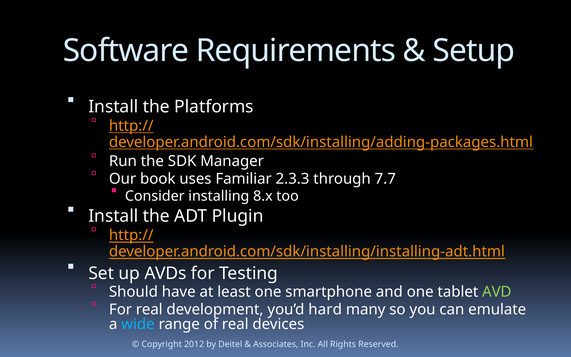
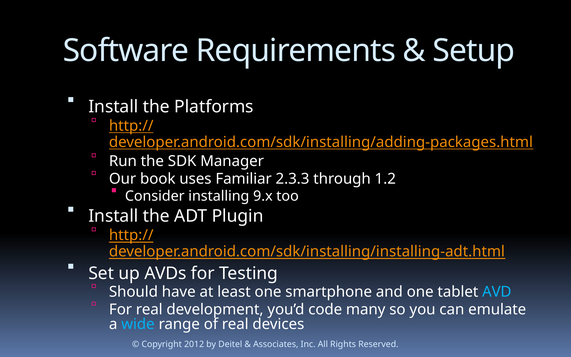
7.7: 7.7 -> 1.2 (385, 179)
8.x: 8.x -> 9.x (263, 196)
AVD colour: light green -> light blue (497, 292)
hard: hard -> code (325, 309)
